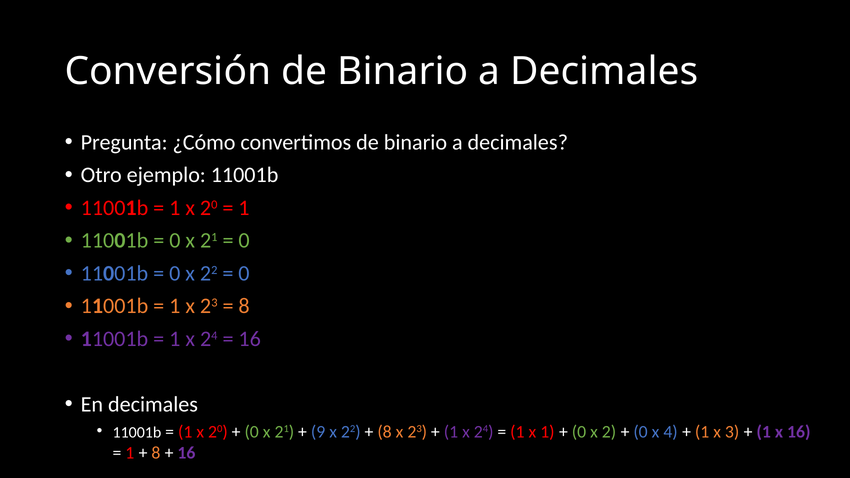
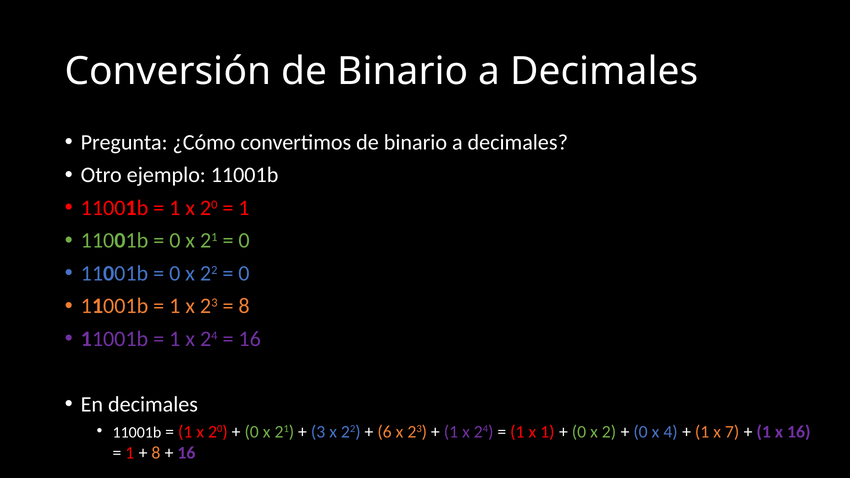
9: 9 -> 3 (318, 432)
8: 8 -> 6 (385, 432)
3: 3 -> 7 (732, 432)
